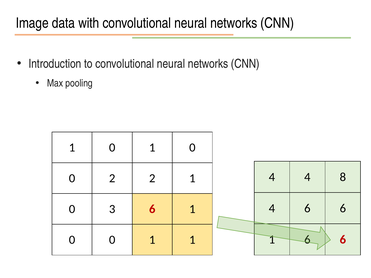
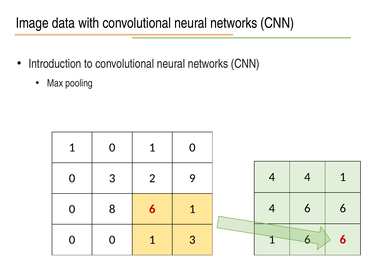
4 8: 8 -> 1 (343, 177)
0 2: 2 -> 3 (112, 178)
2 1: 1 -> 9 (192, 178)
3: 3 -> 8 (112, 209)
1 1: 1 -> 3 (192, 240)
